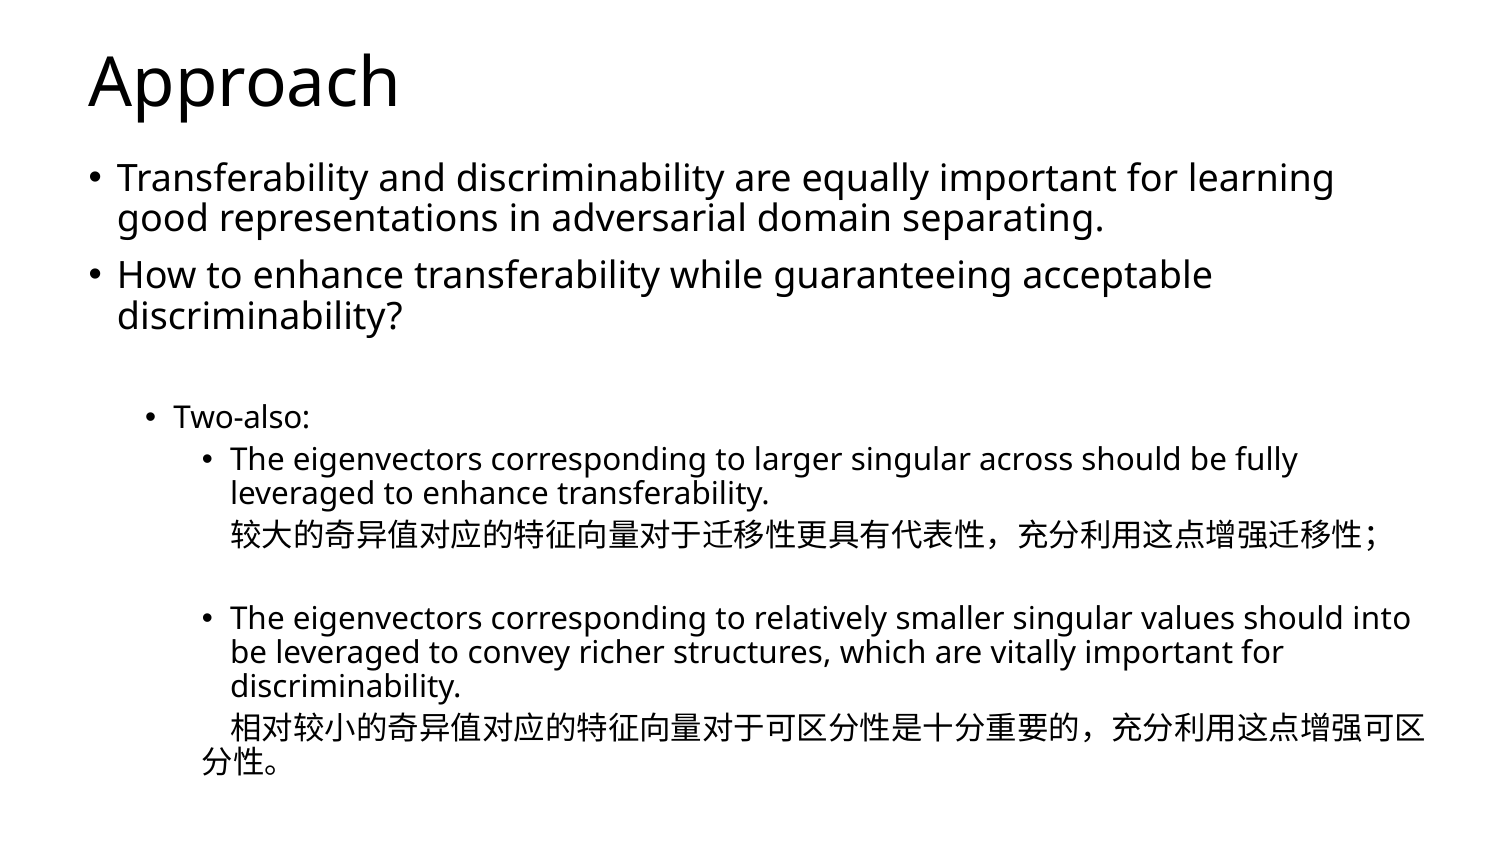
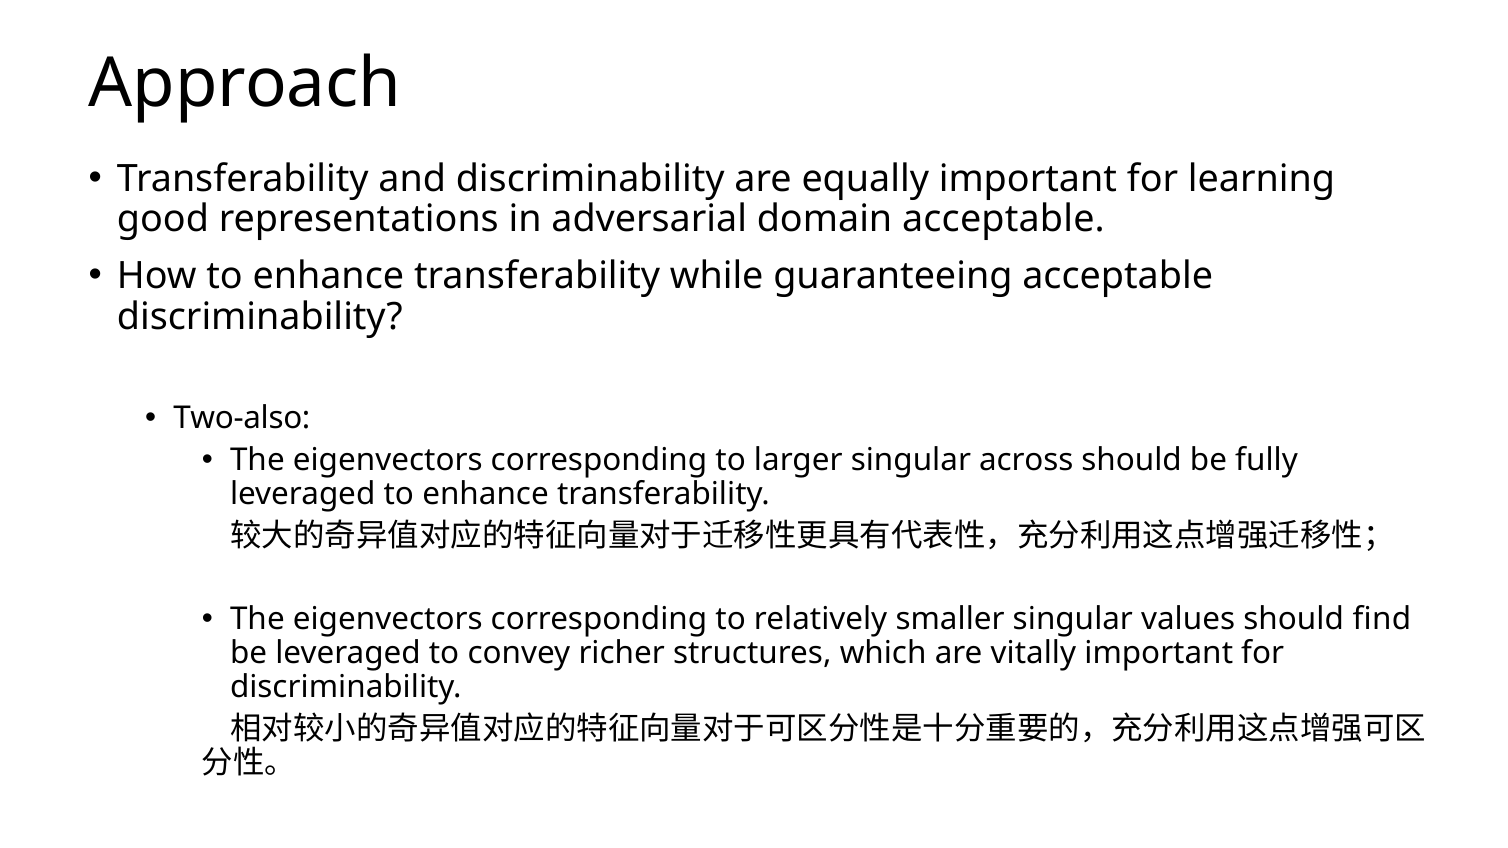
domain separating: separating -> acceptable (1003, 220)
into: into -> find (1382, 620)
